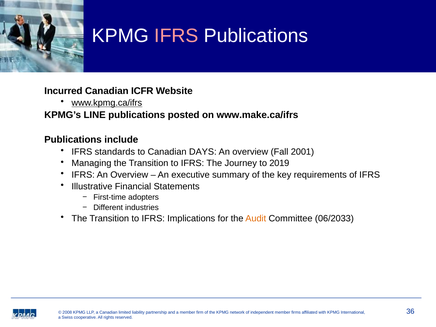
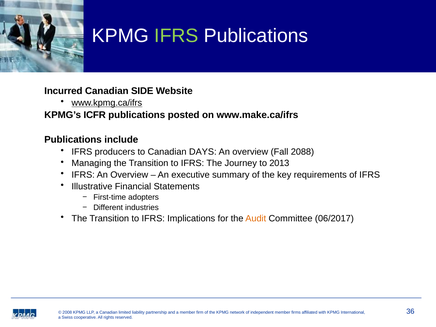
IFRS colour: pink -> light green (176, 36)
ICFR: ICFR -> SIDE (142, 91)
LINE: LINE -> ICFR (95, 115)
standards: standards -> producers (115, 152)
2001: 2001 -> 2088 (302, 152)
2019: 2019 -> 2013 (279, 163)
06/2033: 06/2033 -> 06/2017 (334, 218)
